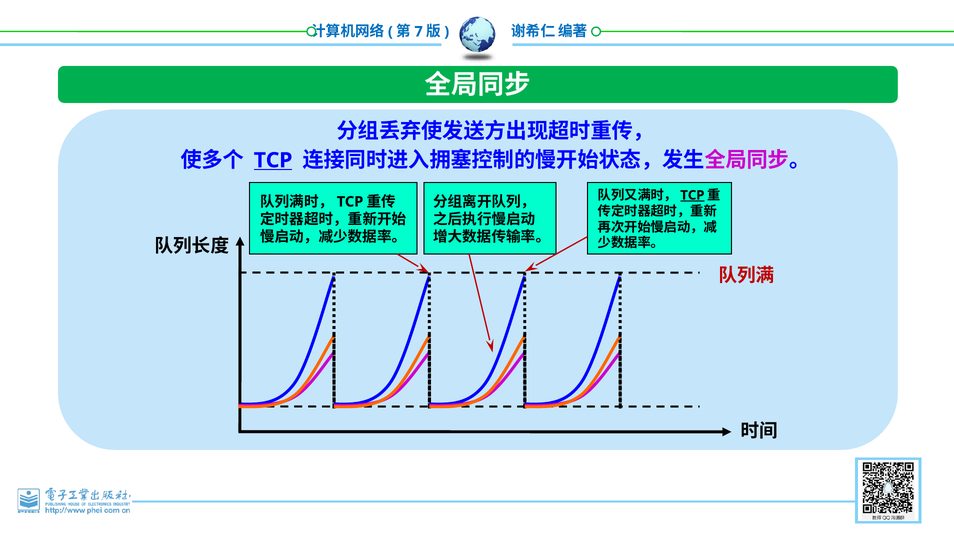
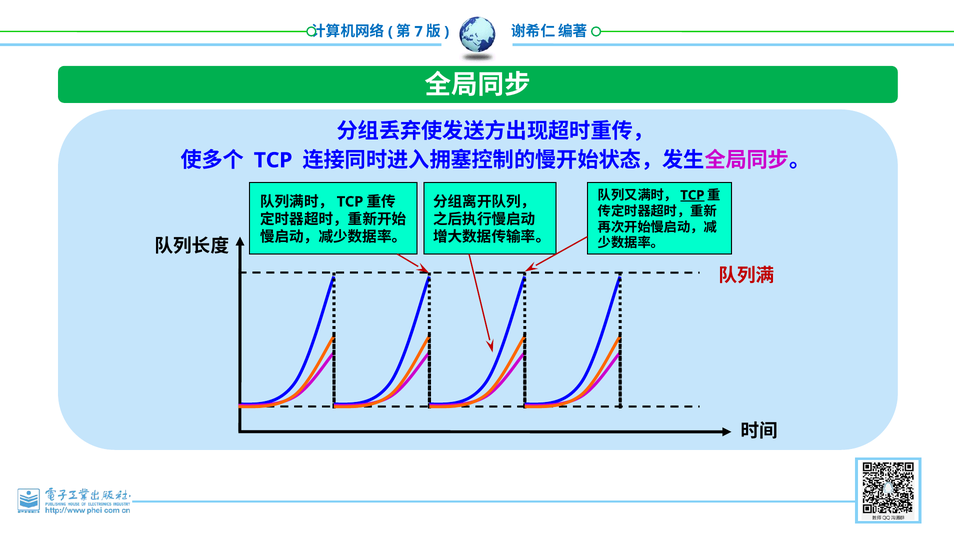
TCP underline: present -> none (273, 160)
